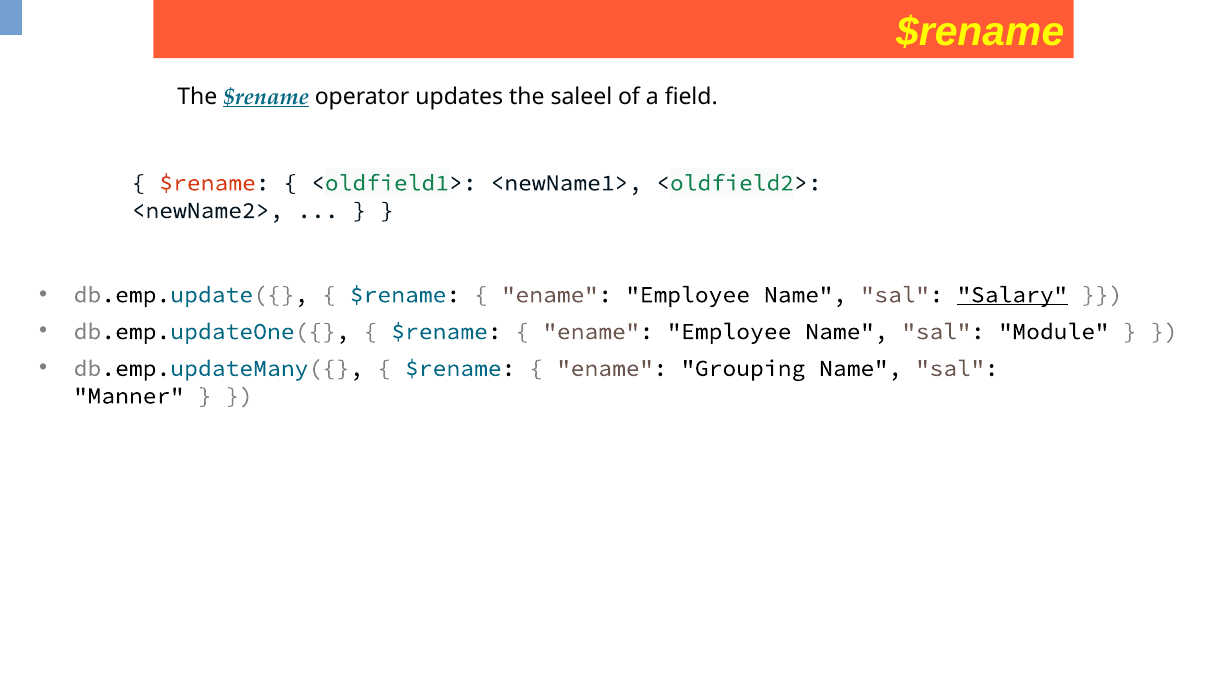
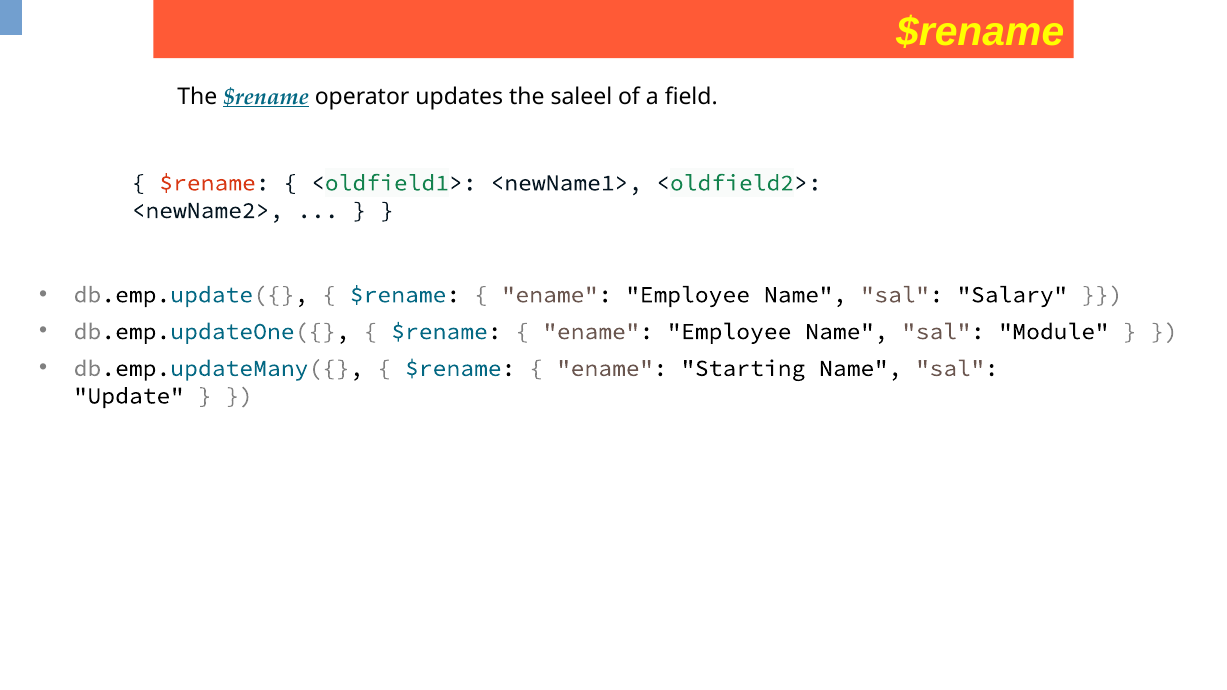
Salary underline: present -> none (1012, 295)
Grouping: Grouping -> Starting (743, 368)
Manner: Manner -> Update (129, 396)
